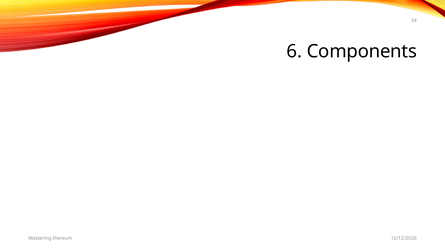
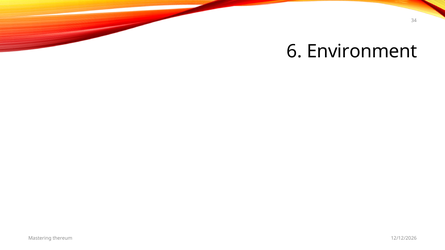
Components: Components -> Environment (362, 51)
